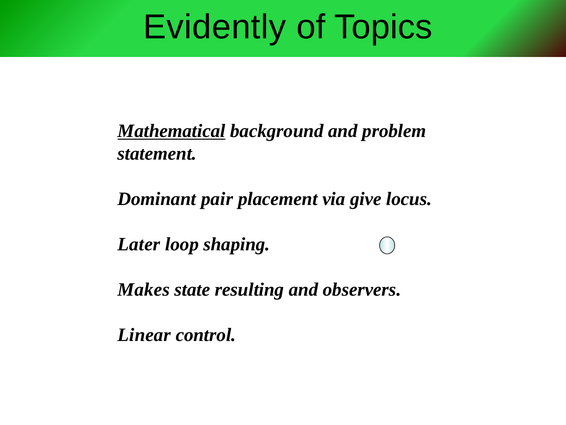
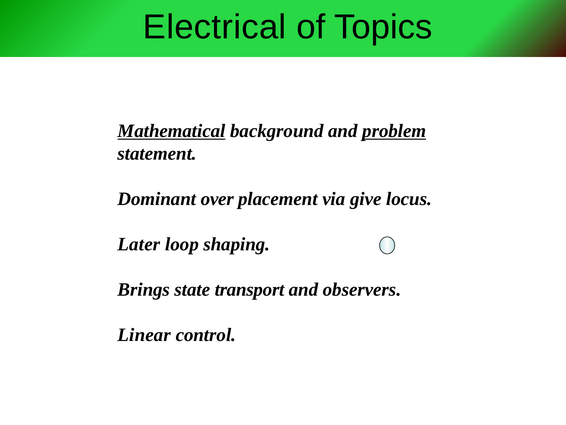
Evidently: Evidently -> Electrical (215, 27)
problem underline: none -> present (394, 131)
pair: pair -> over (217, 199)
Makes: Makes -> Brings (144, 289)
resulting: resulting -> transport (250, 289)
